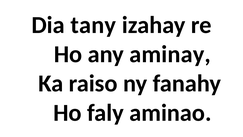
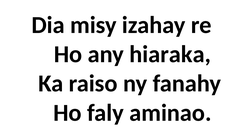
tany: tany -> misy (93, 25)
aminay: aminay -> hiaraka (170, 54)
